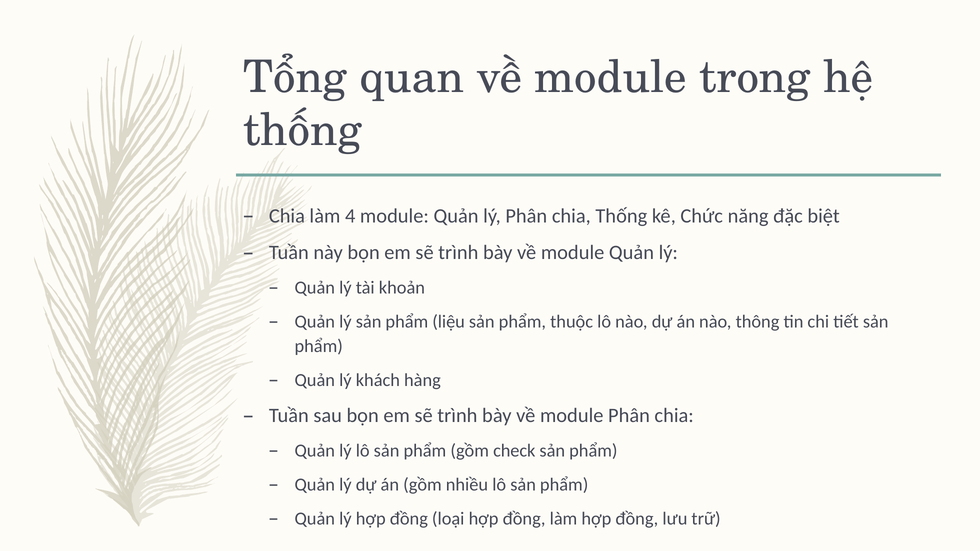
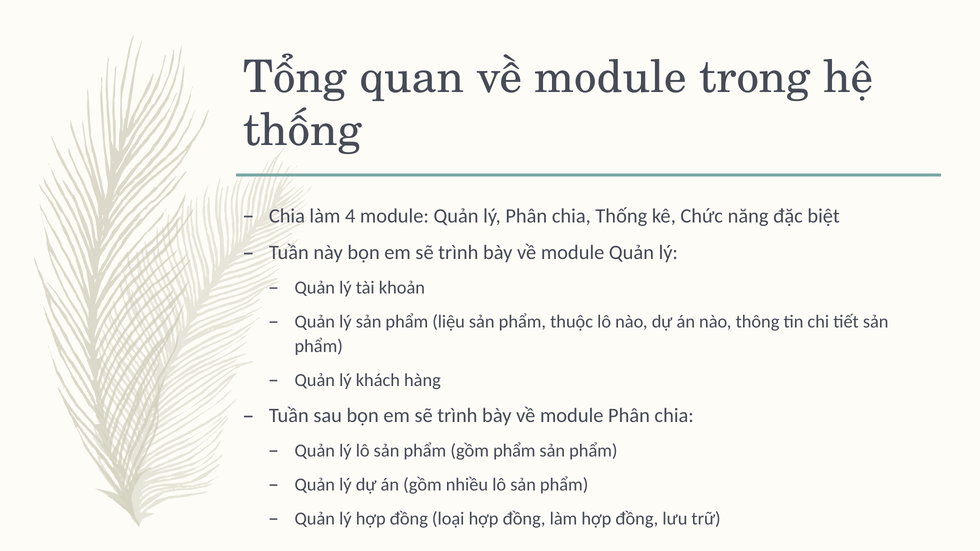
gồm check: check -> phẩm (514, 451)
